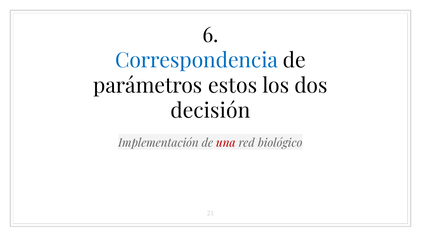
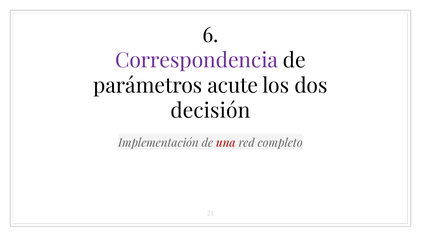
Correspondencia colour: blue -> purple (197, 60)
estos: estos -> acute (233, 86)
biológico: biológico -> completo (280, 143)
